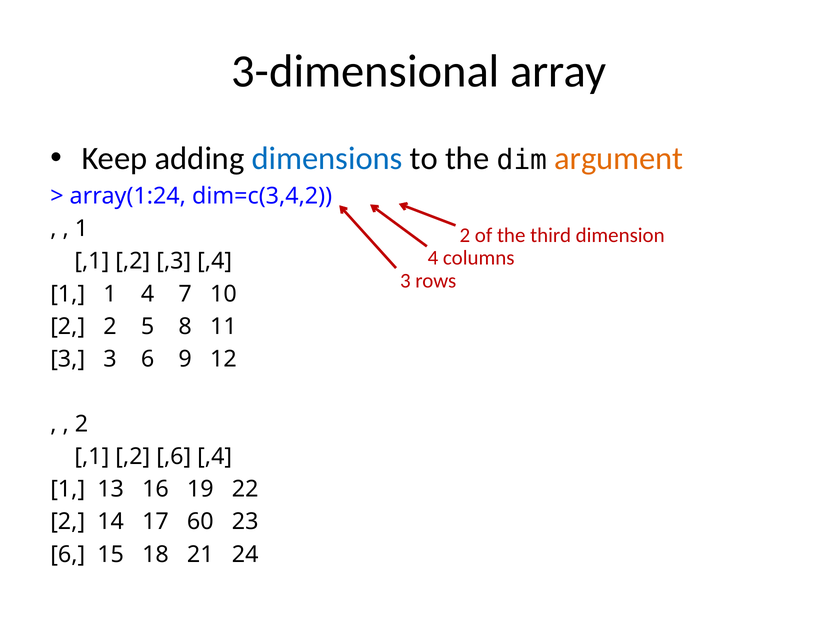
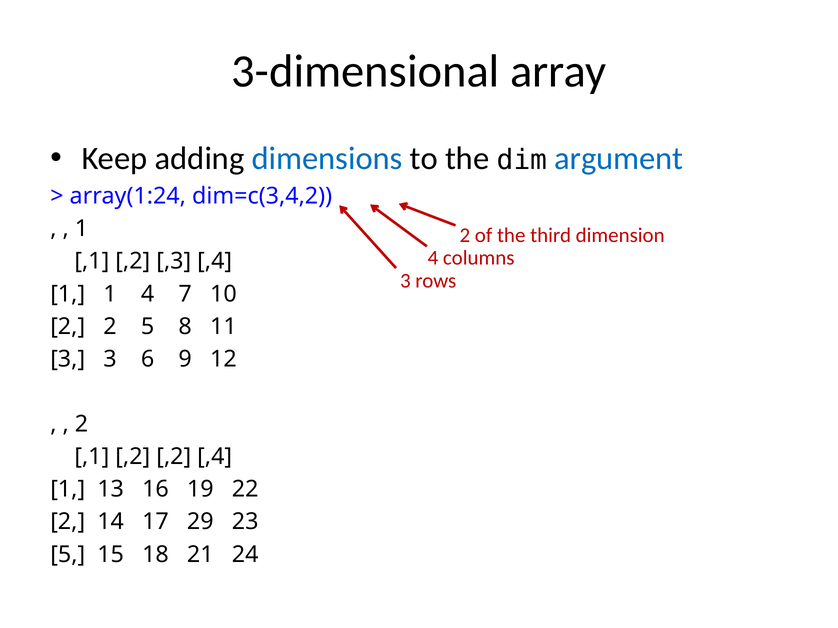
argument colour: orange -> blue (619, 159)
,2 ,6: ,6 -> ,2 (174, 457)
60: 60 -> 29 (200, 522)
6: 6 -> 5 (68, 555)
